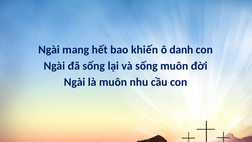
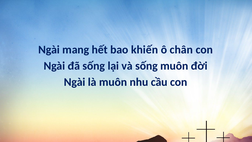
danh: danh -> chân (181, 50)
